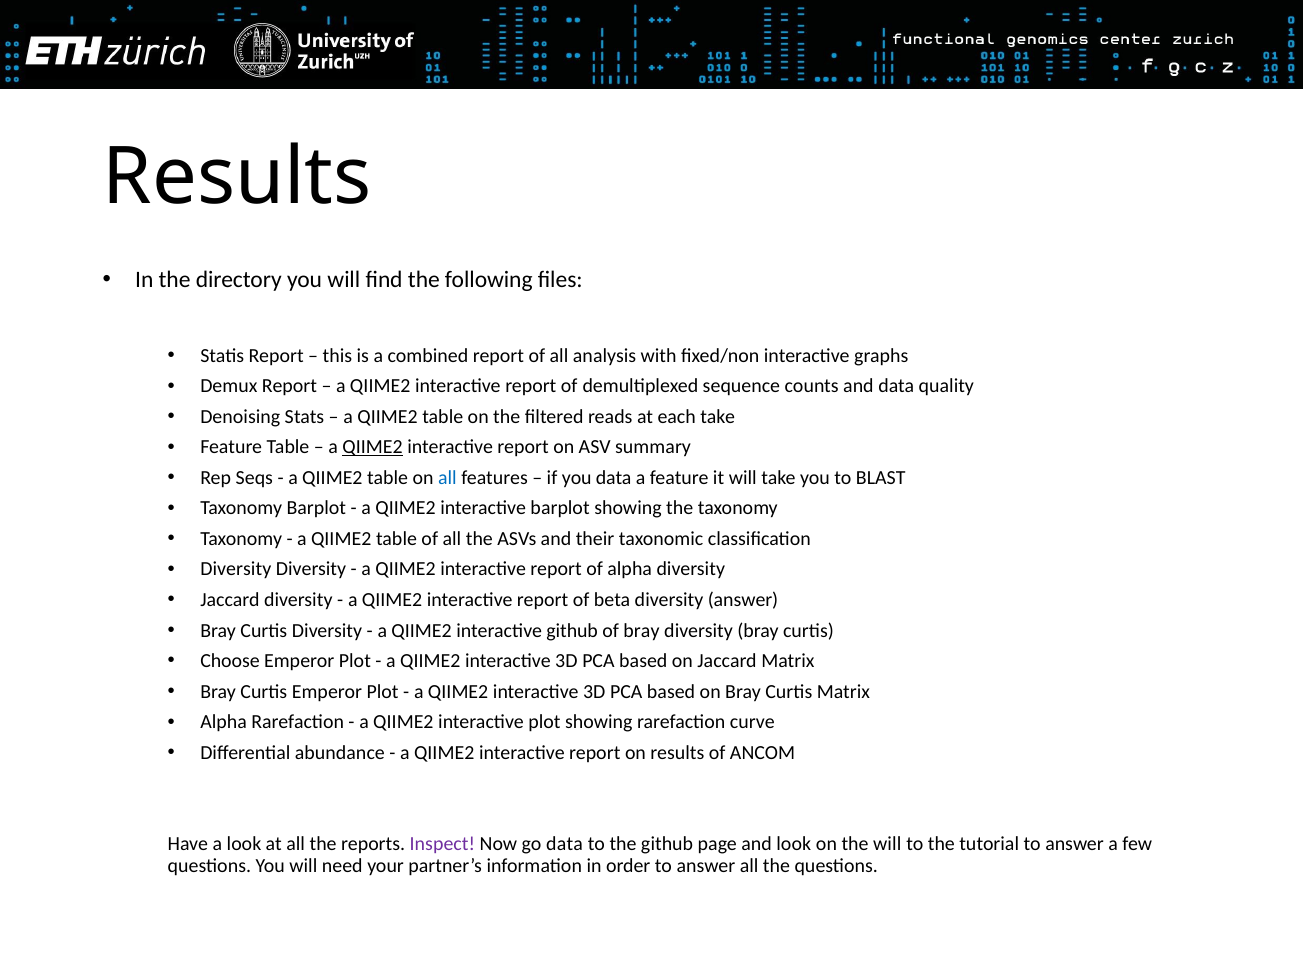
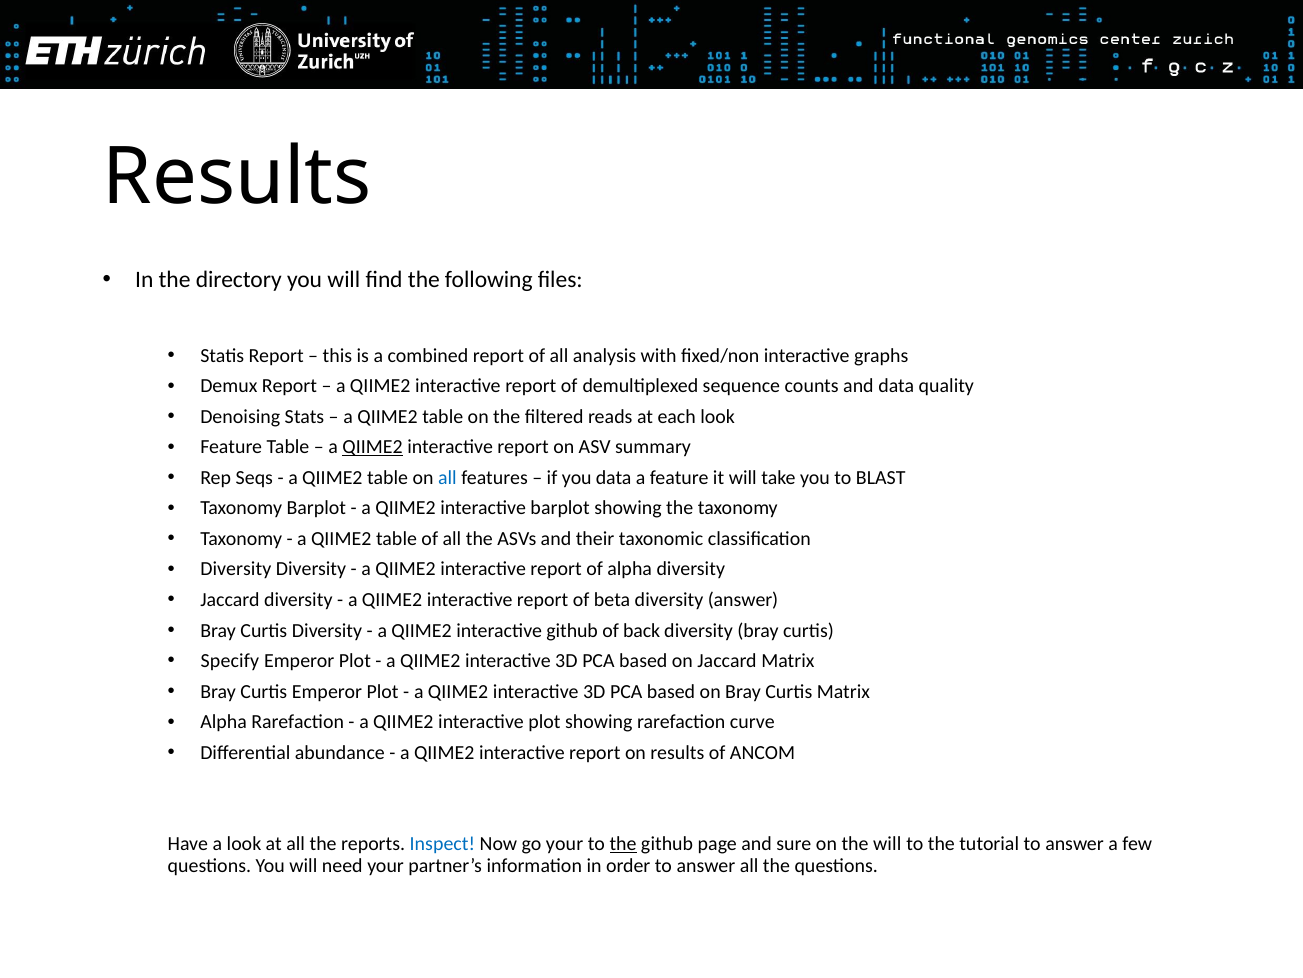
each take: take -> look (718, 416)
of bray: bray -> back (642, 630)
Choose: Choose -> Specify (230, 661)
Inspect colour: purple -> blue (442, 844)
go data: data -> your (565, 844)
the underline: none -> present (623, 844)
and look: look -> sure (794, 844)
